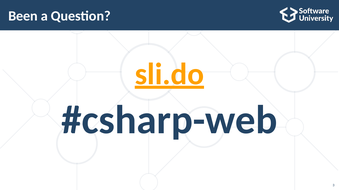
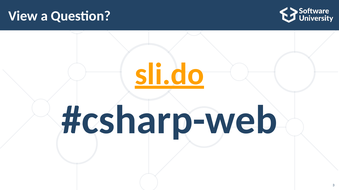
Been: Been -> View (23, 16)
